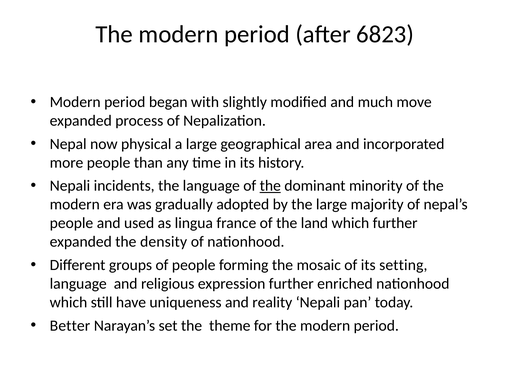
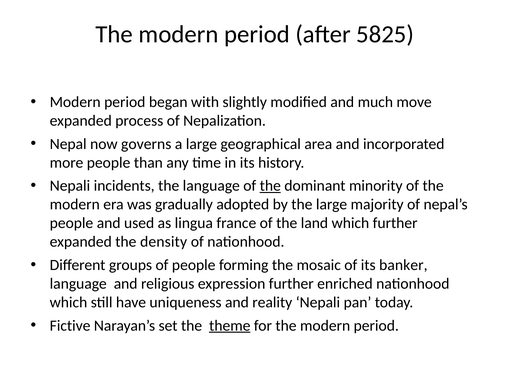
6823: 6823 -> 5825 (385, 34)
physical: physical -> governs (146, 144)
setting: setting -> banker (403, 265)
Better: Better -> Fictive (70, 326)
theme underline: none -> present (230, 326)
